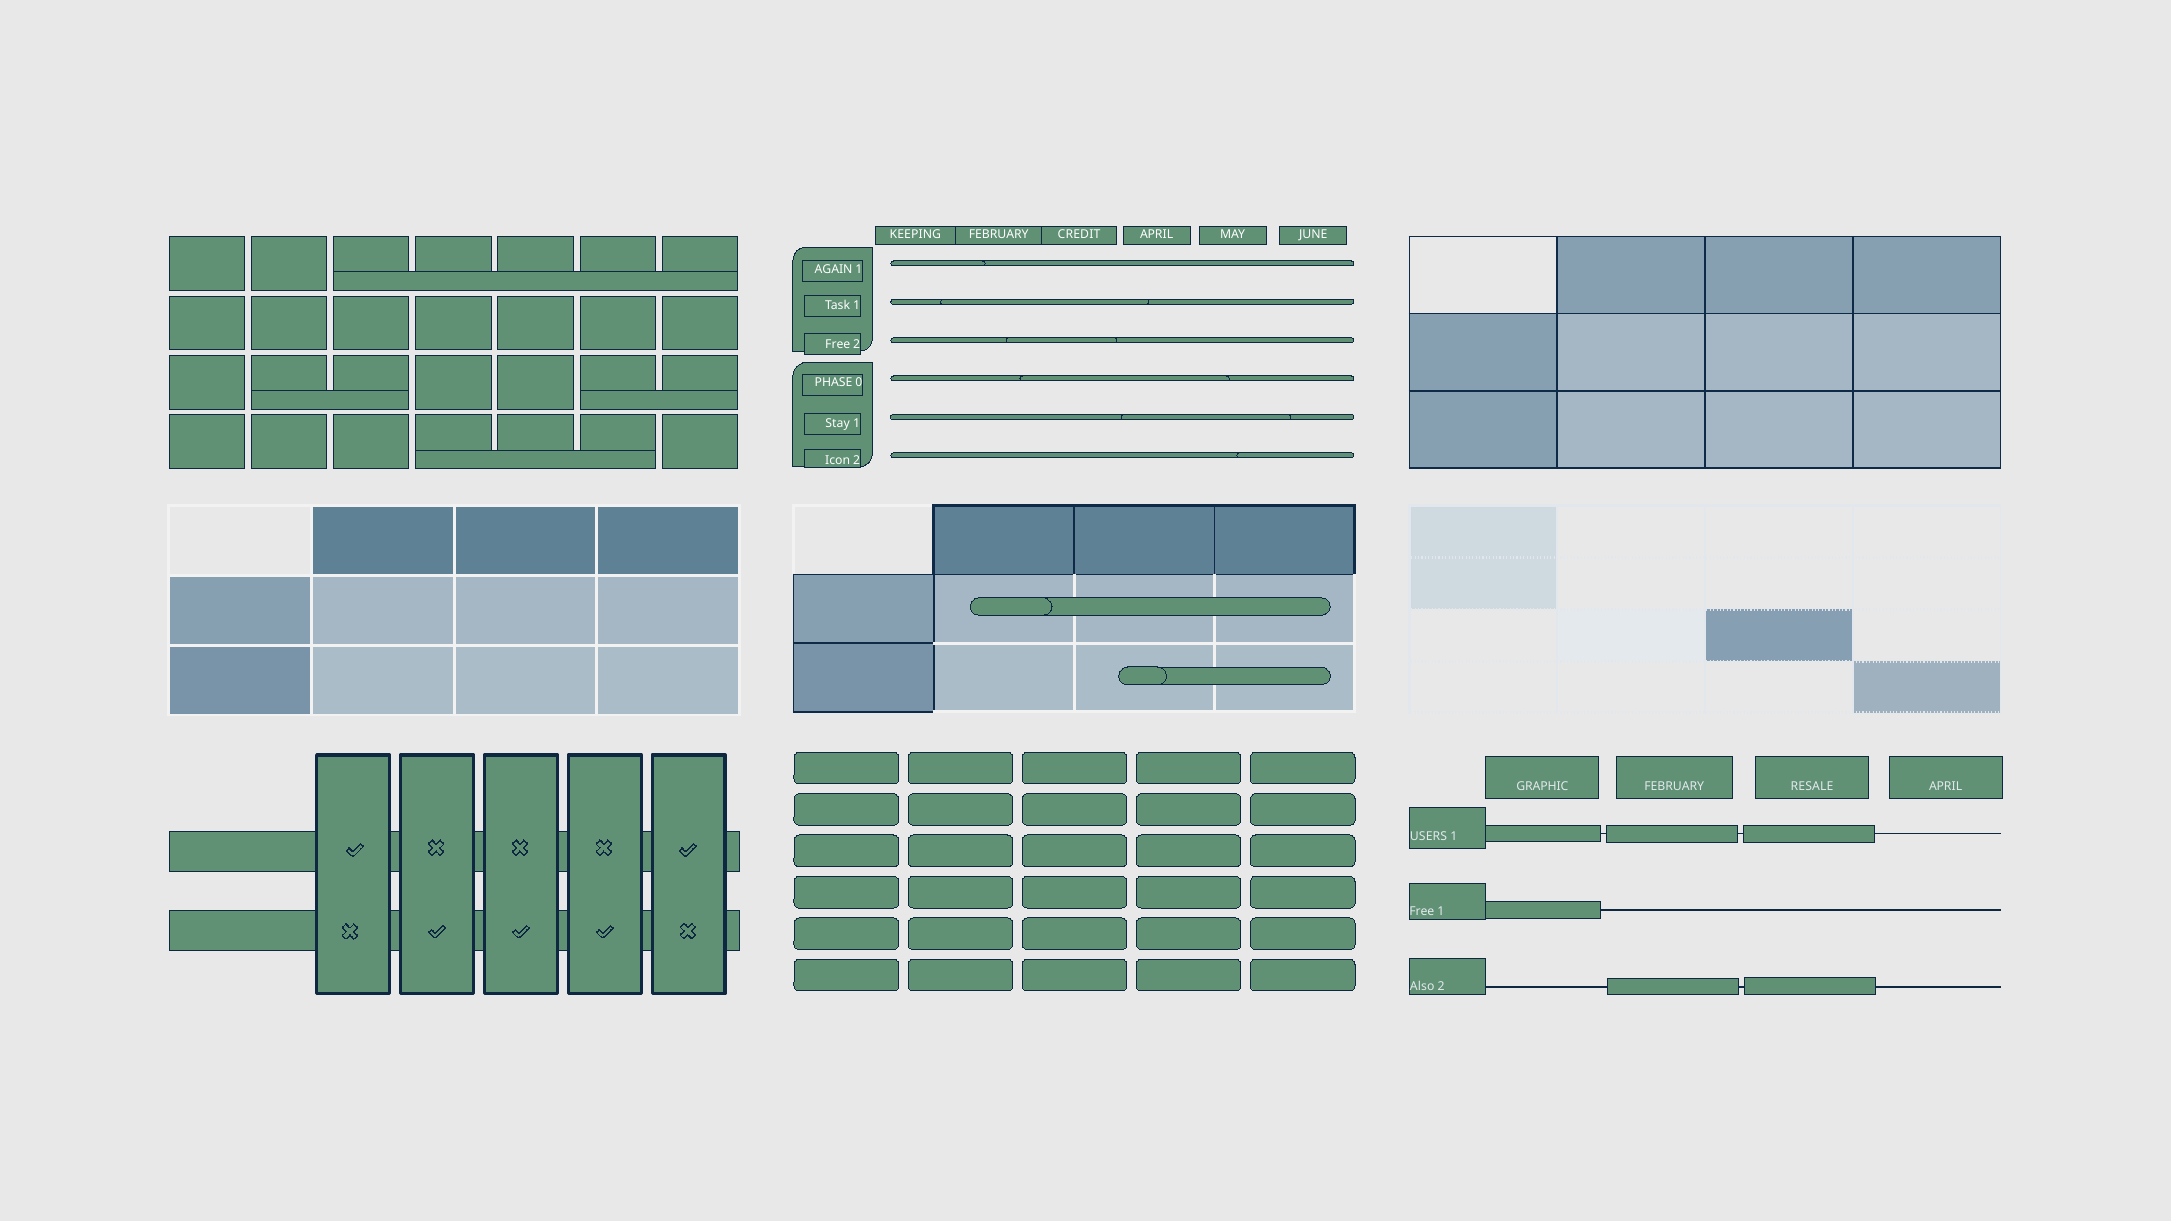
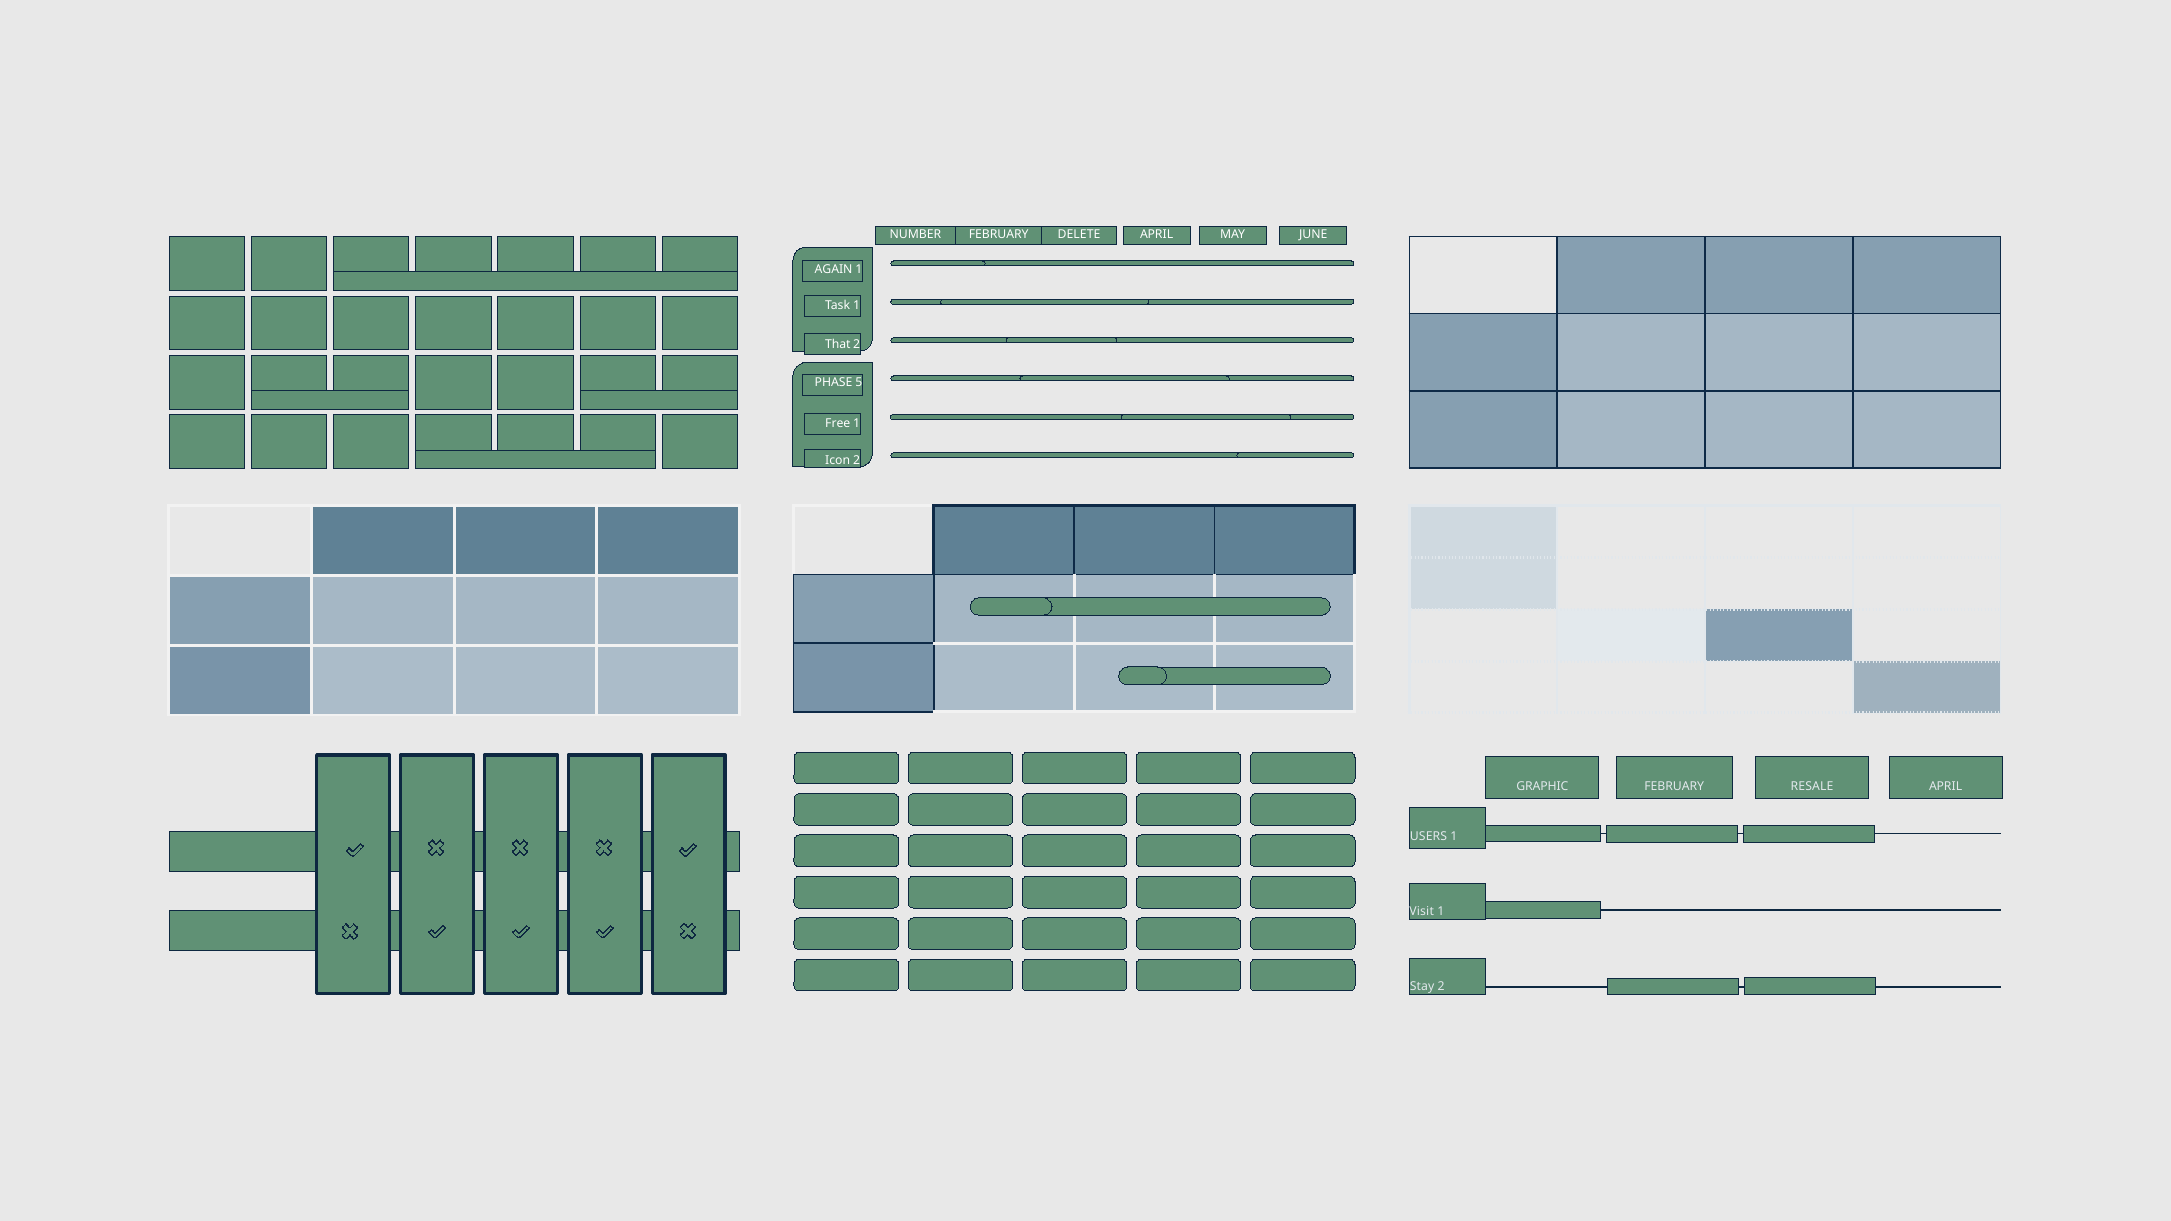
KEEPING: KEEPING -> NUMBER (915, 234)
CREDIT: CREDIT -> DELETE (1079, 234)
Free: Free -> That (838, 344)
0: 0 -> 5 (859, 383)
Stay: Stay -> Free (838, 424)
Free: Free -> Visit (1422, 912)
Also: Also -> Stay (1422, 987)
